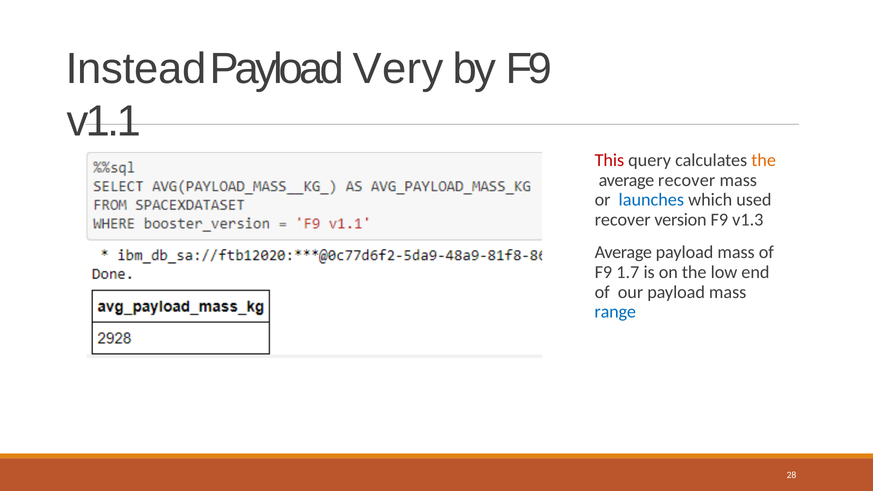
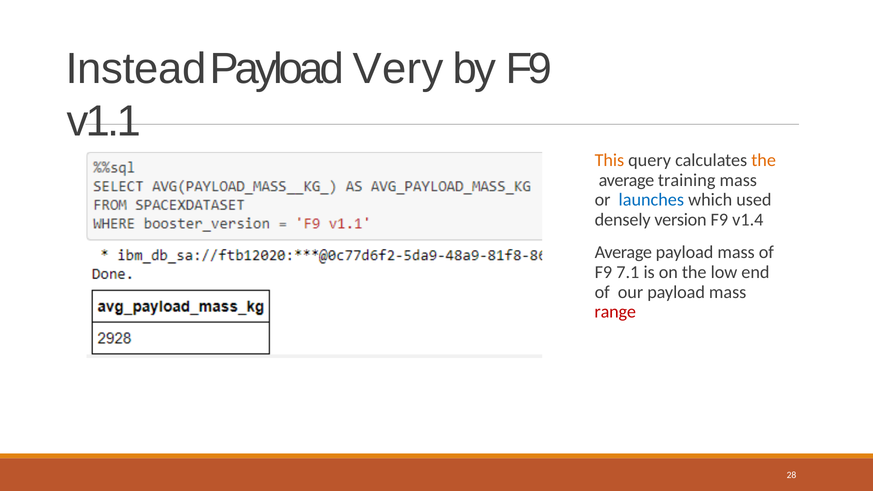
This colour: red -> orange (609, 160)
average recover: recover -> training (687, 180)
recover: recover -> densely (623, 220)
v1.3: v1.3 -> v1.4 (748, 220)
1.7: 1.7 -> 7.1 (628, 272)
range colour: blue -> red (615, 312)
